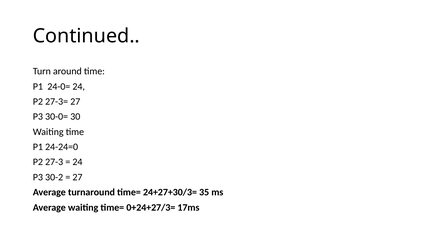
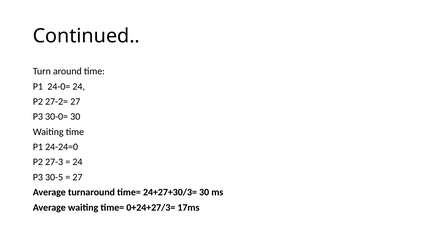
27-3=: 27-3= -> 27-2= (57, 102)
30-2: 30-2 -> 30-5 (54, 178)
24+27+30/3= 35: 35 -> 30 (204, 193)
